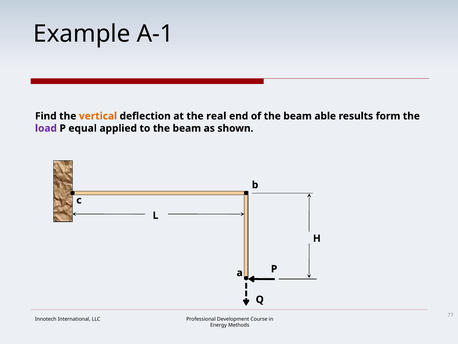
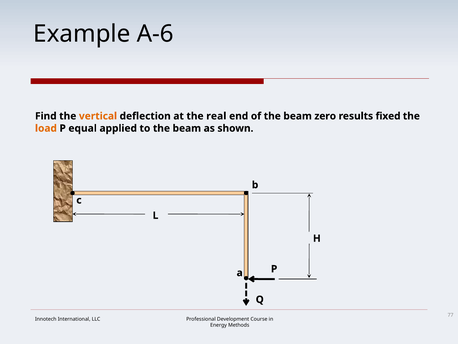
A-1: A-1 -> A-6 (155, 34)
able: able -> zero (325, 116)
form: form -> fixed (388, 116)
load colour: purple -> orange (46, 128)
